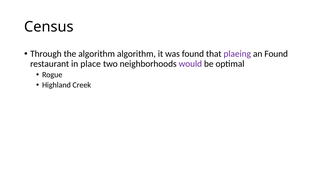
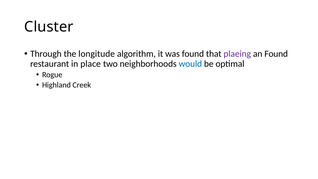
Census: Census -> Cluster (49, 27)
the algorithm: algorithm -> longitude (97, 54)
would colour: purple -> blue (190, 64)
